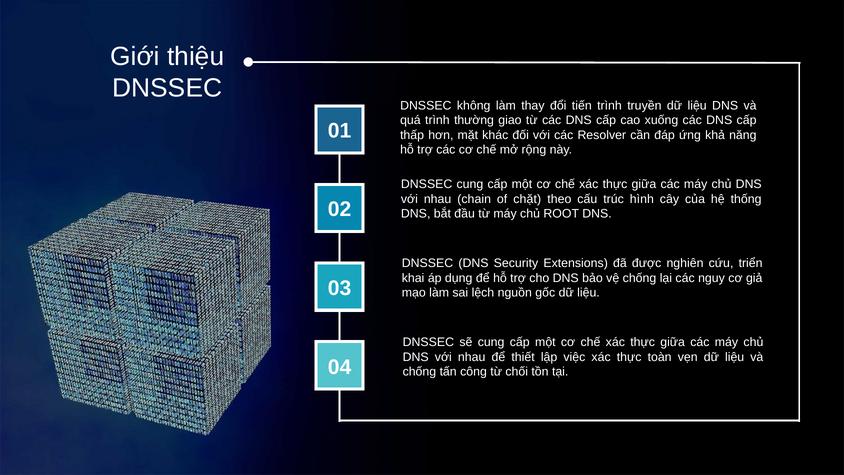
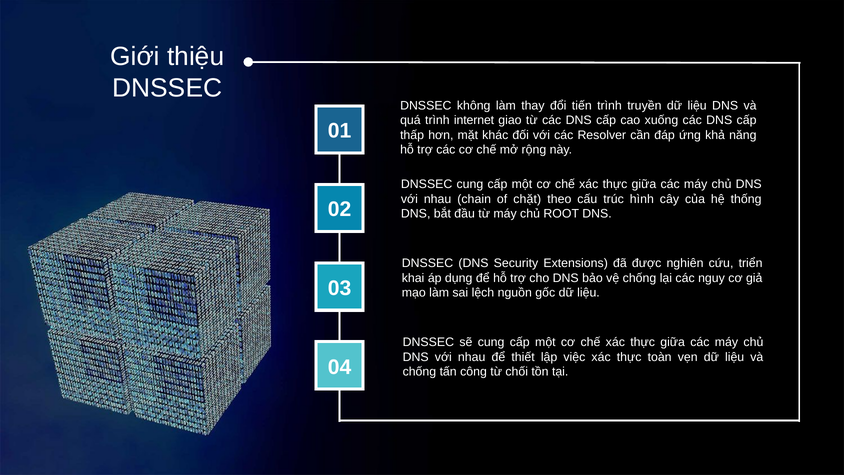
thường: thường -> internet (474, 120)
